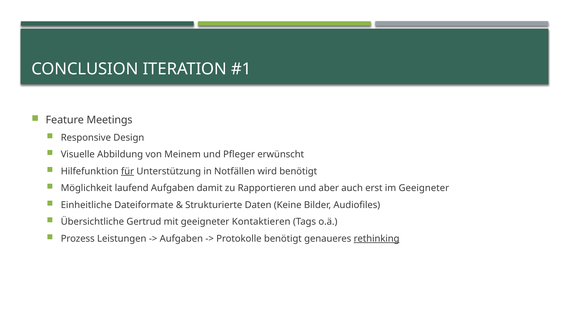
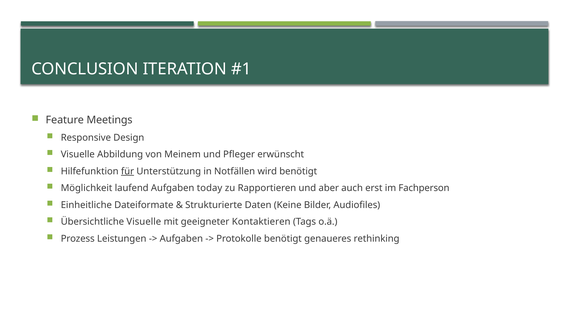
damit: damit -> today (210, 188)
im Geeigneter: Geeigneter -> Fachperson (424, 188)
Übersichtliche Gertrud: Gertrud -> Visuelle (144, 222)
rethinking underline: present -> none (377, 239)
